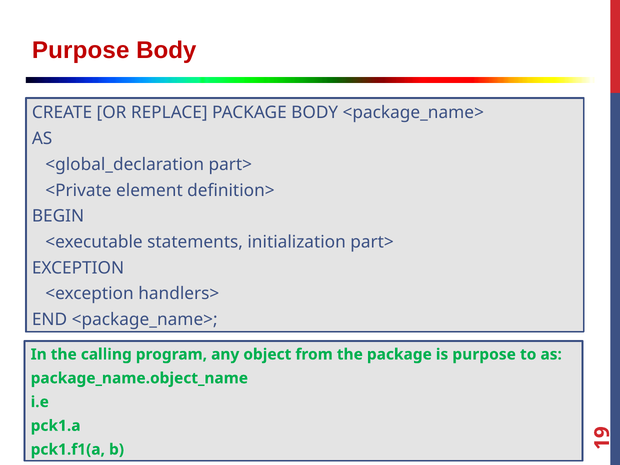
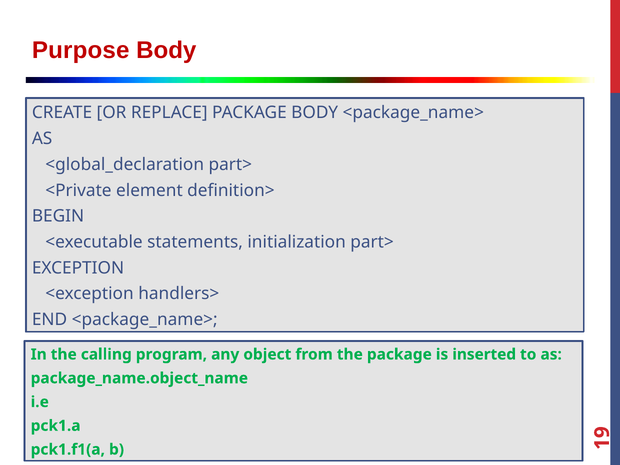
is purpose: purpose -> inserted (484, 354)
